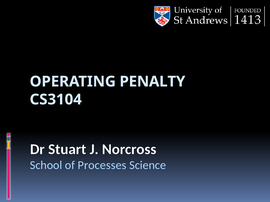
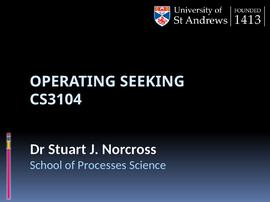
PENALTY: PENALTY -> SEEKING (152, 82)
